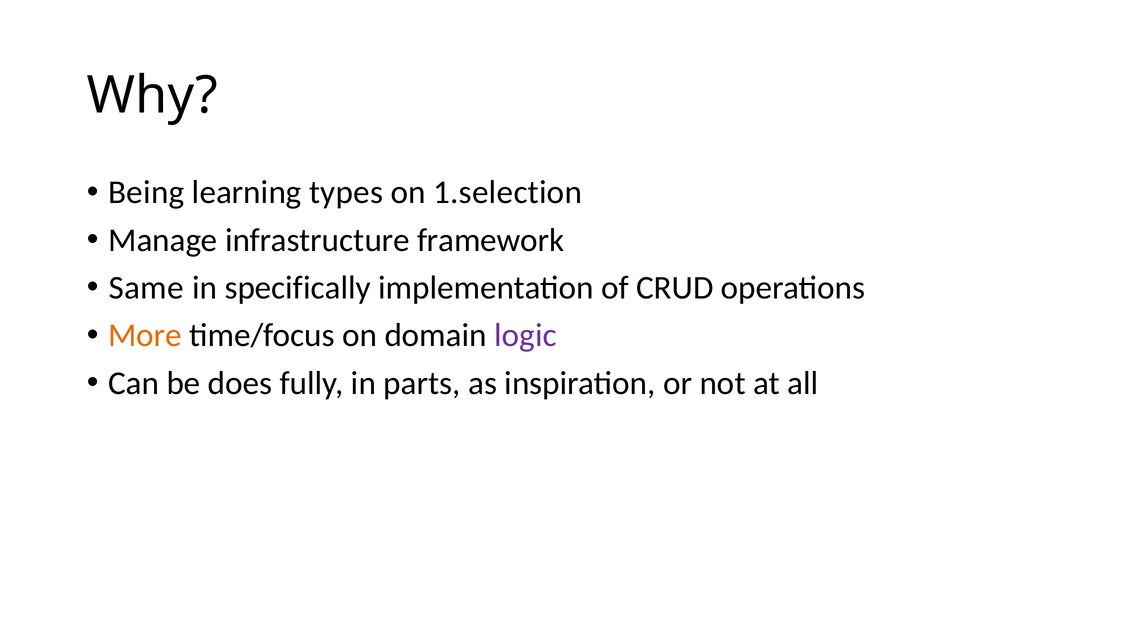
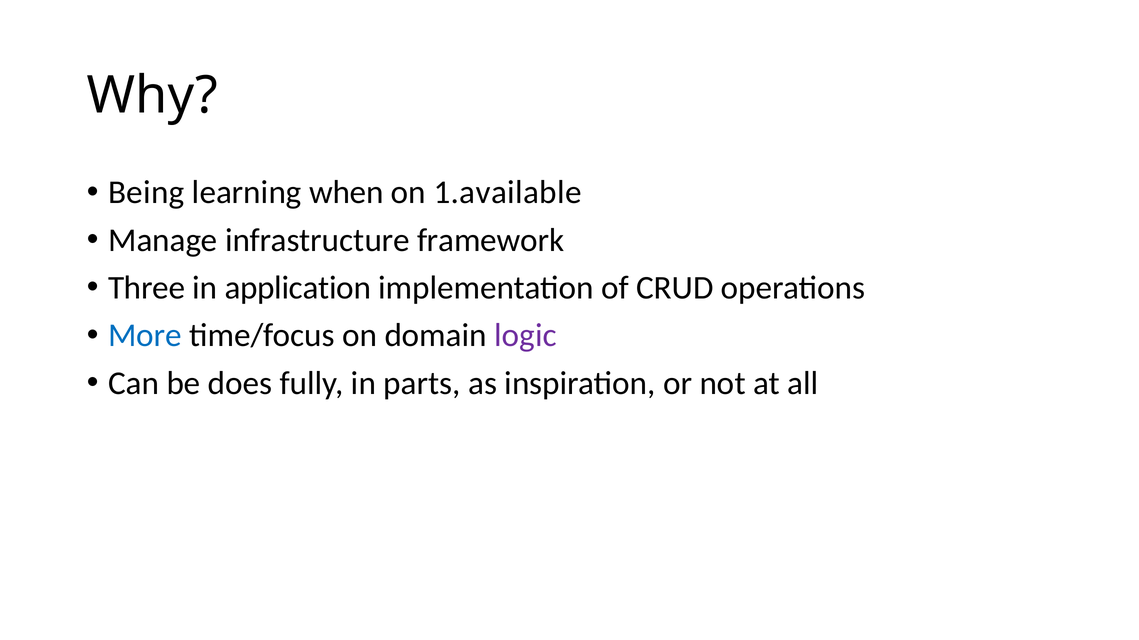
types: types -> when (346, 193)
1.selection: 1.selection -> 1.available (508, 193)
Same: Same -> Three (147, 288)
specifically: specifically -> application (298, 288)
More colour: orange -> blue (145, 336)
